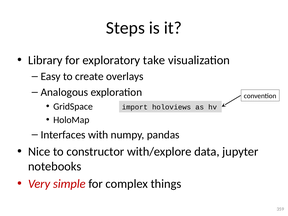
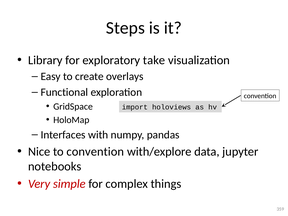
Analogous: Analogous -> Functional (64, 92)
to constructor: constructor -> convention (95, 152)
